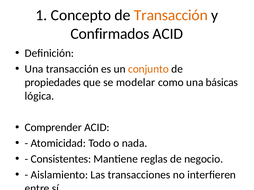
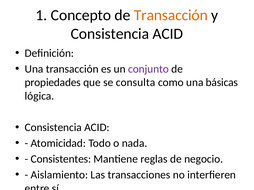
Confirmados: Confirmados -> Consistencia (110, 34)
conjunto colour: orange -> purple (148, 69)
modelar: modelar -> consulta (136, 83)
Comprender: Comprender -> Consistencia (53, 128)
